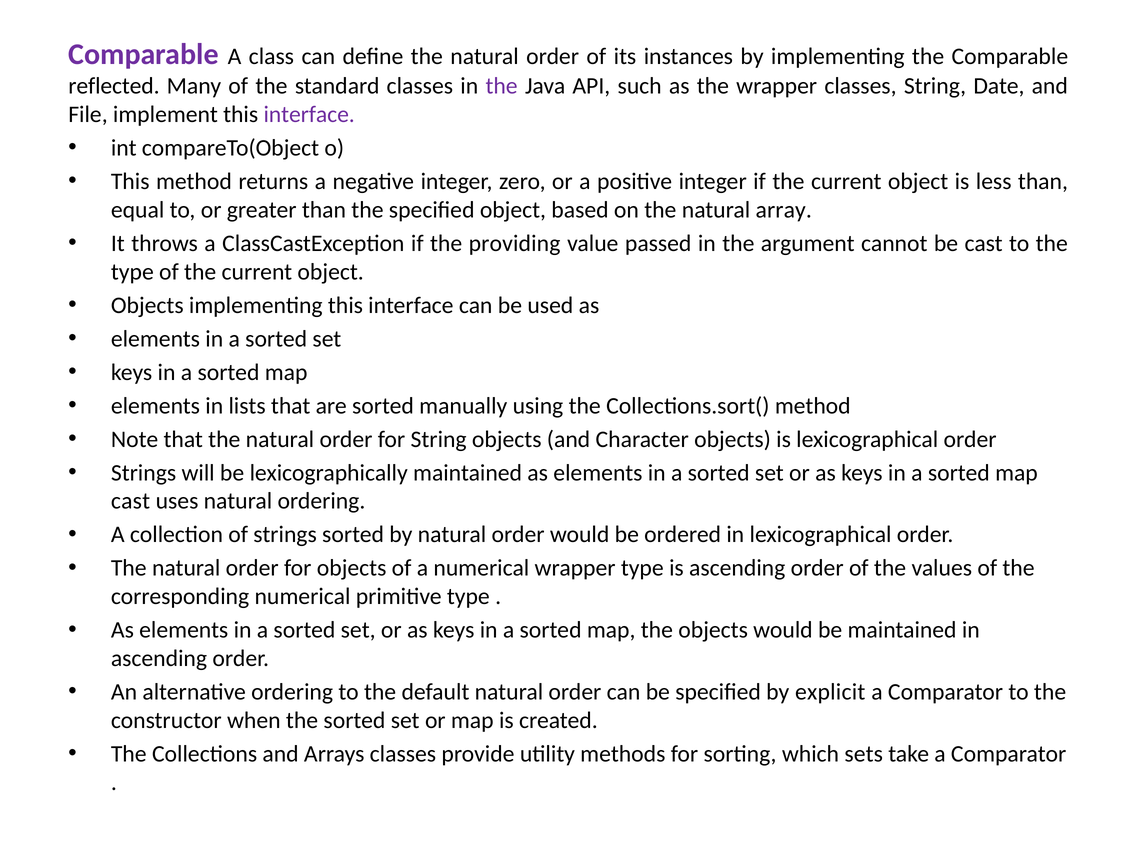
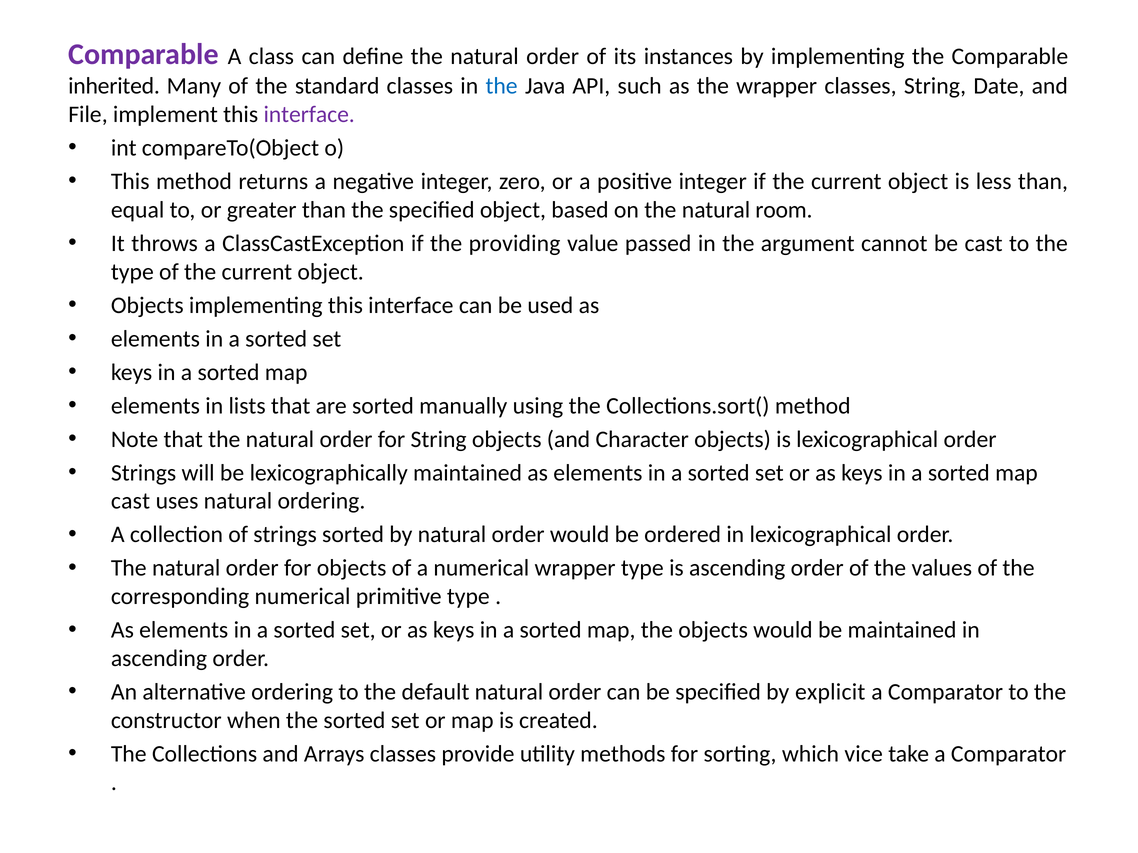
reflected: reflected -> inherited (114, 86)
the colour: purple -> blue (502, 86)
array: array -> room (784, 210)
sets: sets -> vice (864, 754)
